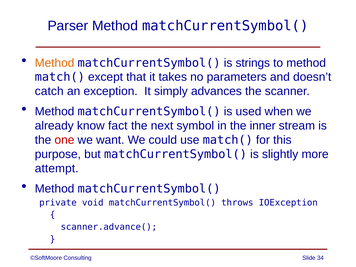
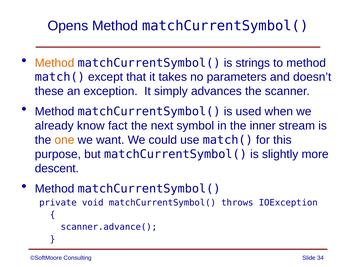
Parser: Parser -> Opens (68, 26)
catch: catch -> these (49, 91)
one colour: red -> orange (64, 140)
attempt: attempt -> descent (57, 168)
